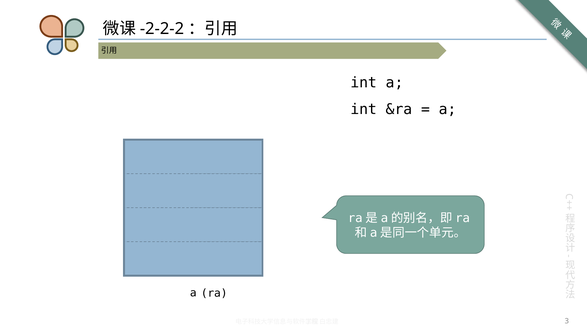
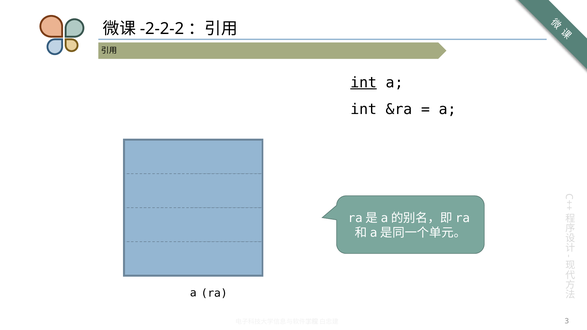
int underline: none -> present (364, 83)
